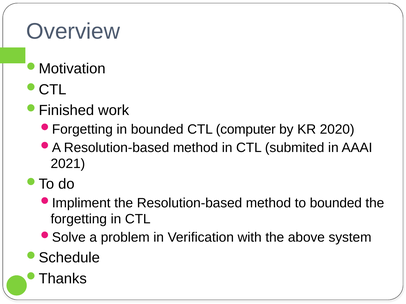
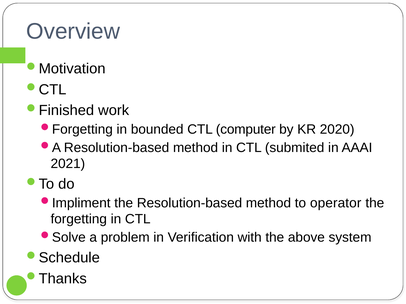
to bounded: bounded -> operator (336, 203)
